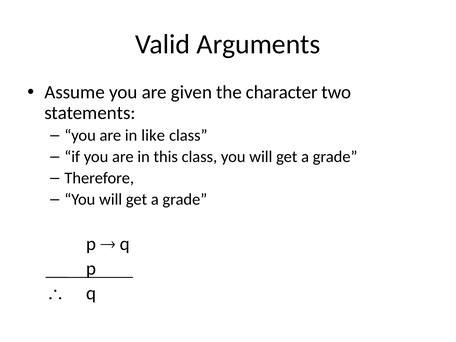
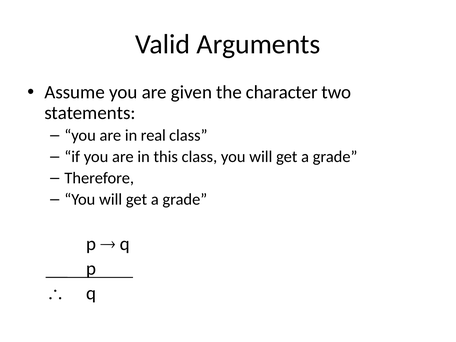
like: like -> real (153, 135)
